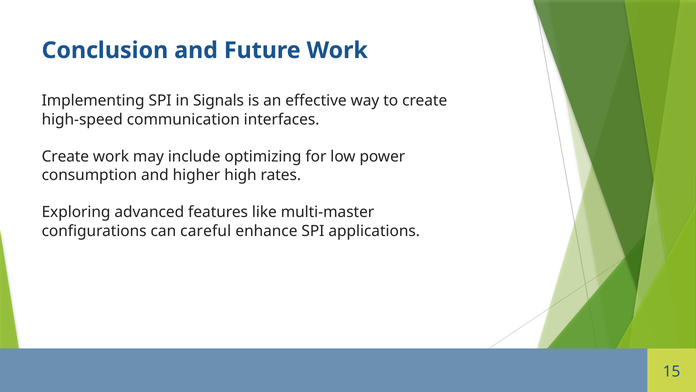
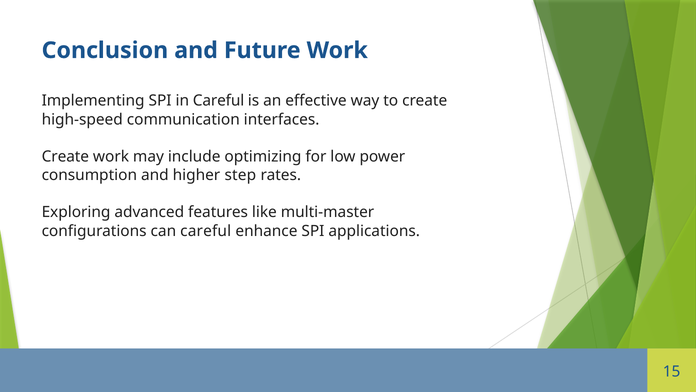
in Signals: Signals -> Careful (219, 101)
high: high -> step (240, 175)
